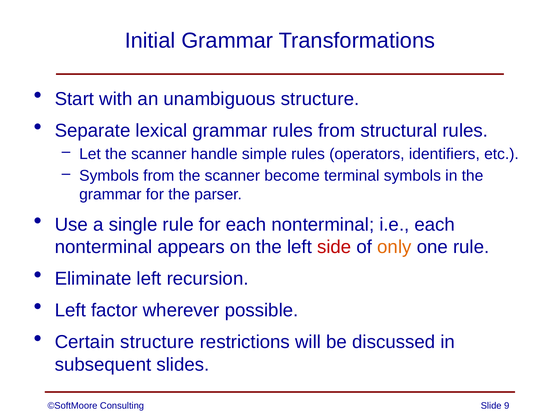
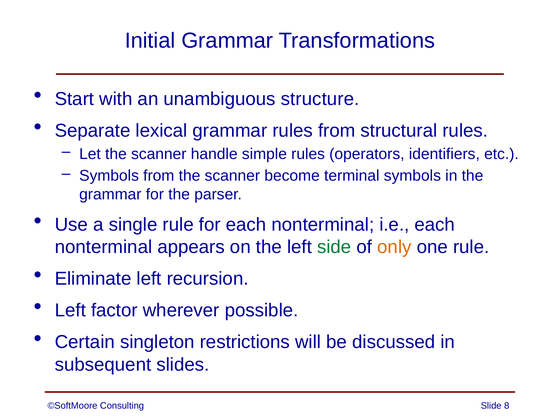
side colour: red -> green (334, 247)
Certain structure: structure -> singleton (157, 342)
9: 9 -> 8 (507, 406)
